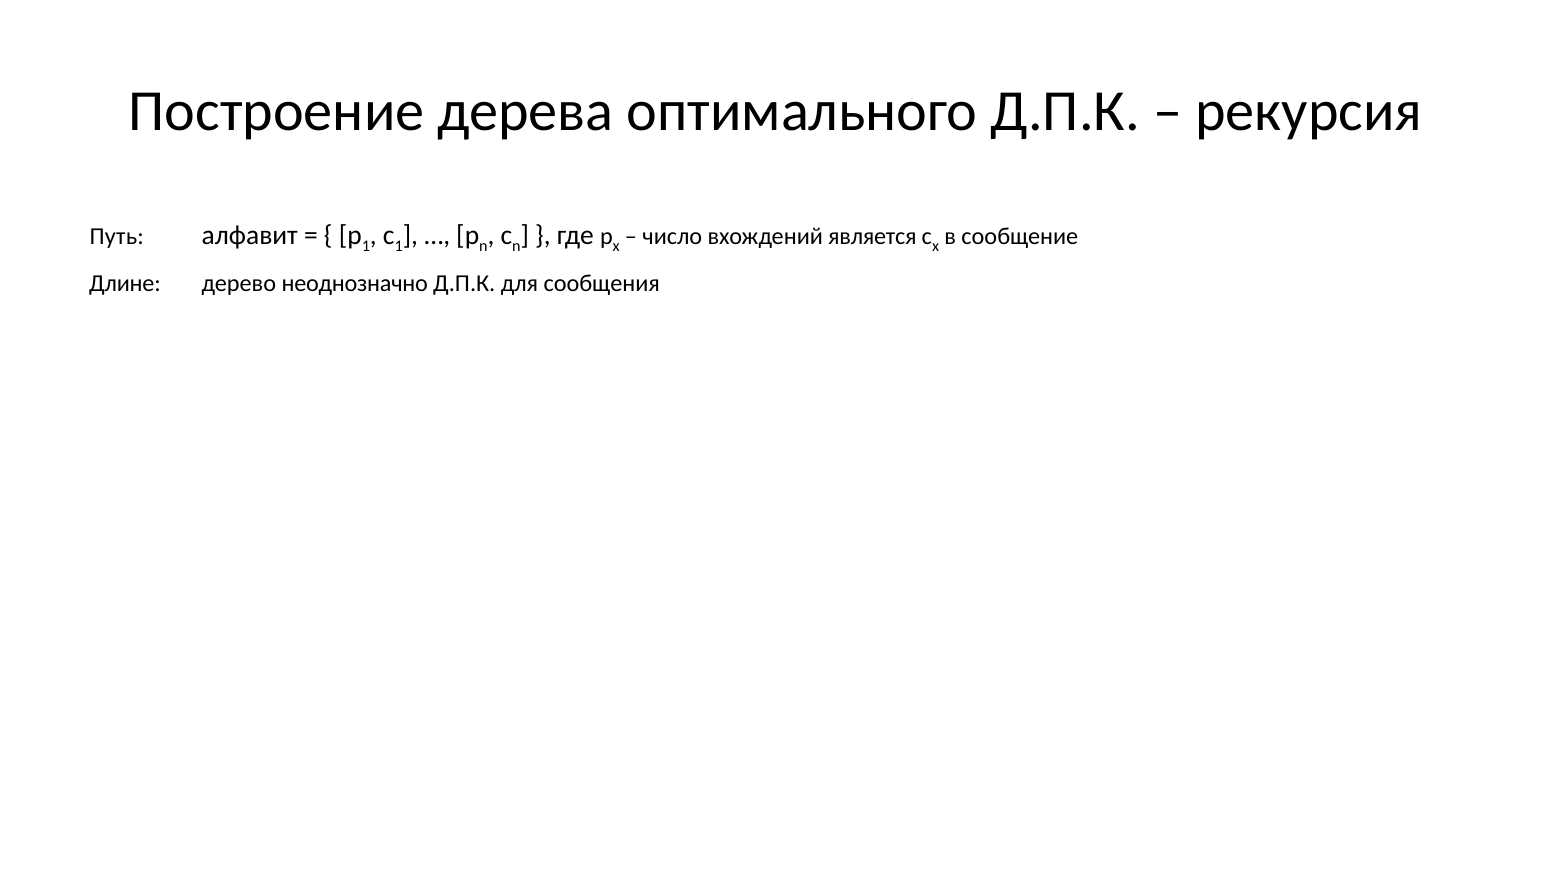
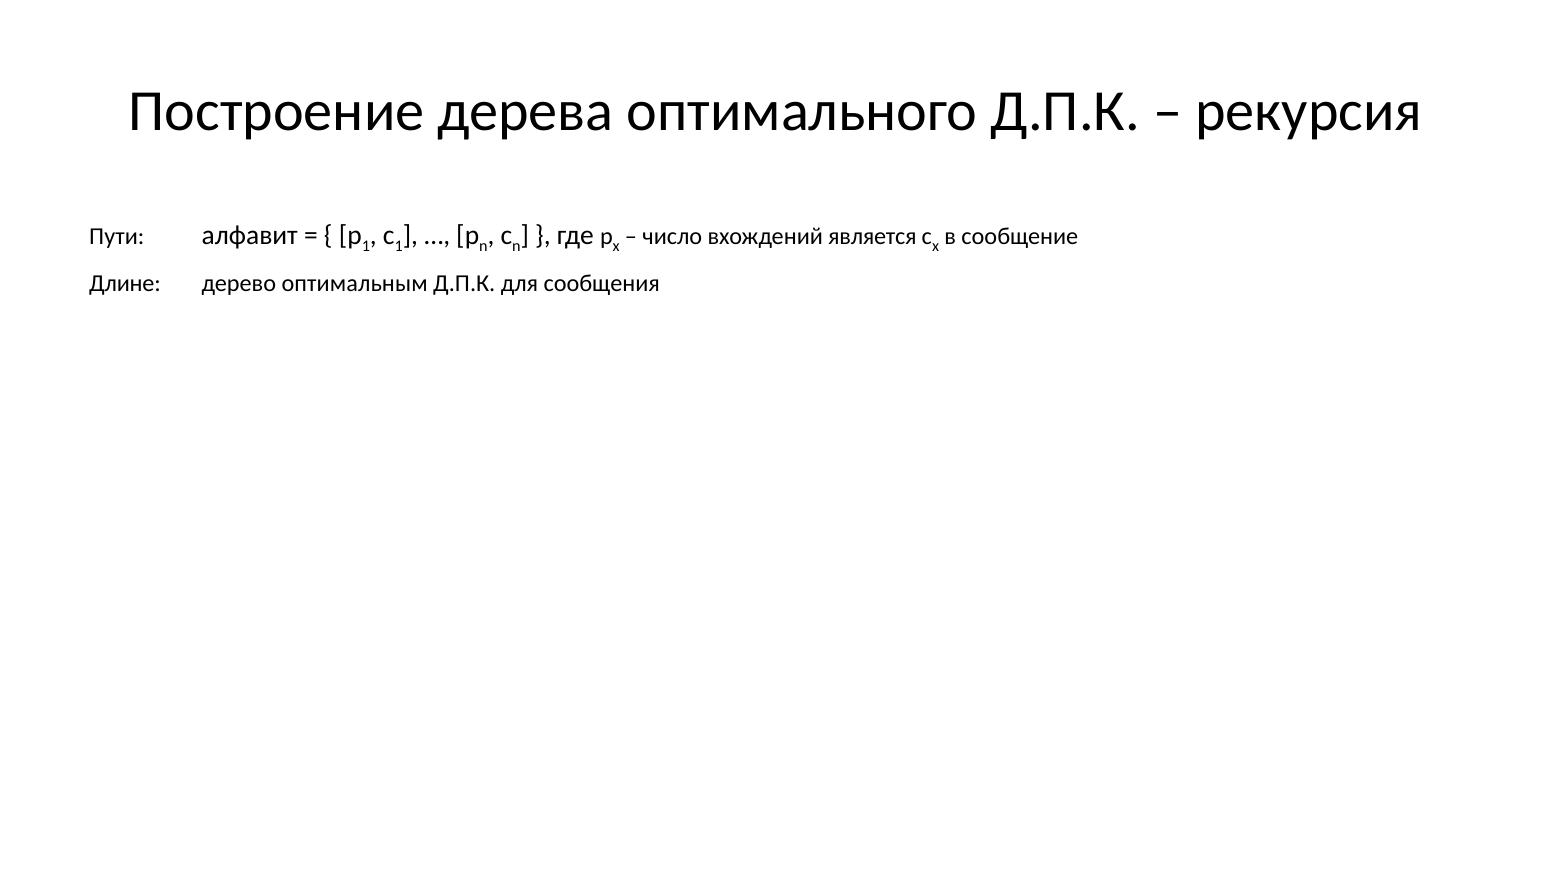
Путь: Путь -> Пути (117, 237)
неоднозначно: неоднозначно -> оптимальным (355, 284)
